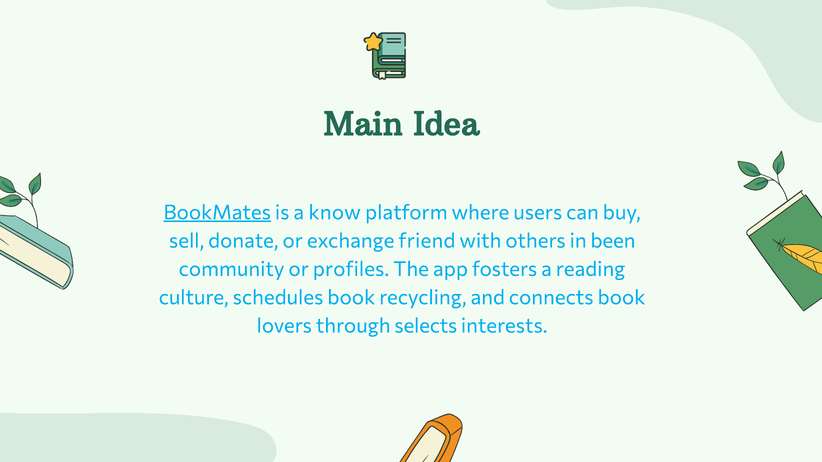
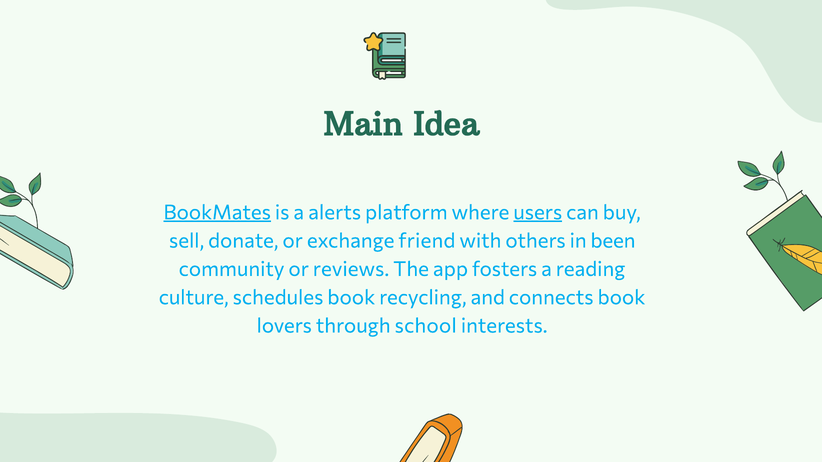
know: know -> alerts (335, 213)
users underline: none -> present (538, 213)
profiles: profiles -> reviews (351, 269)
selects: selects -> school (426, 326)
